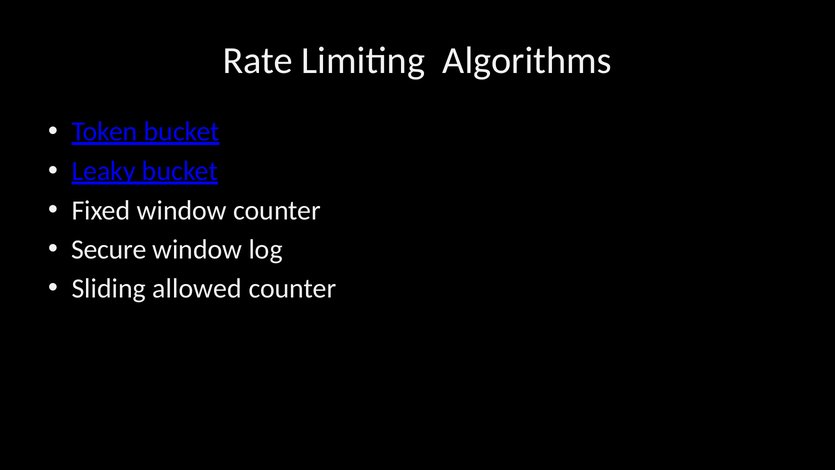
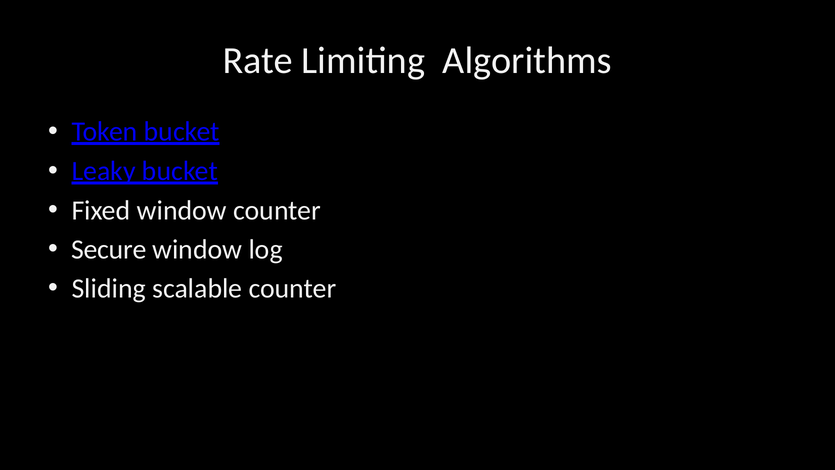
allowed: allowed -> scalable (197, 289)
